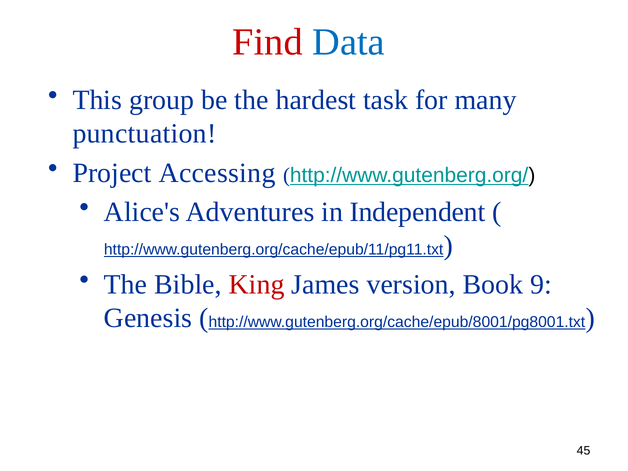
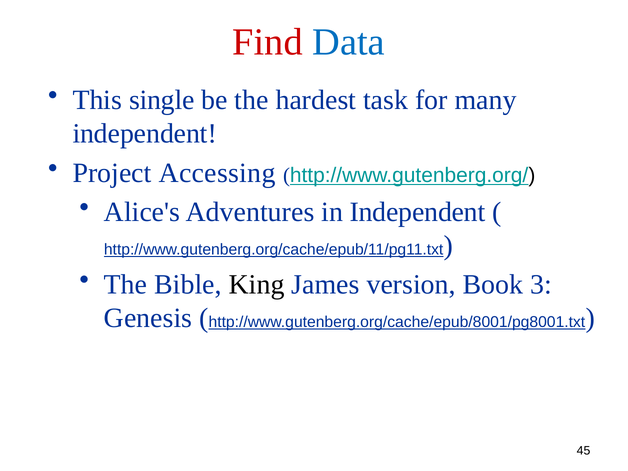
group: group -> single (162, 100)
punctuation: punctuation -> independent (145, 134)
King colour: red -> black (257, 285)
9: 9 -> 3 (541, 285)
